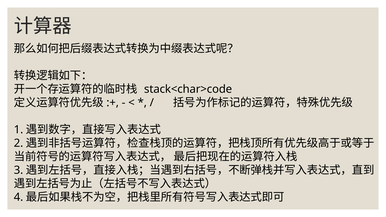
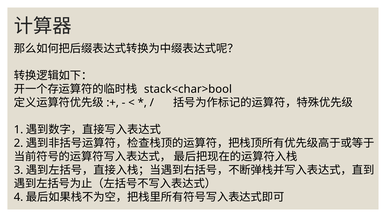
stack<char>code: stack<char>code -> stack<char>bool (188, 89)
